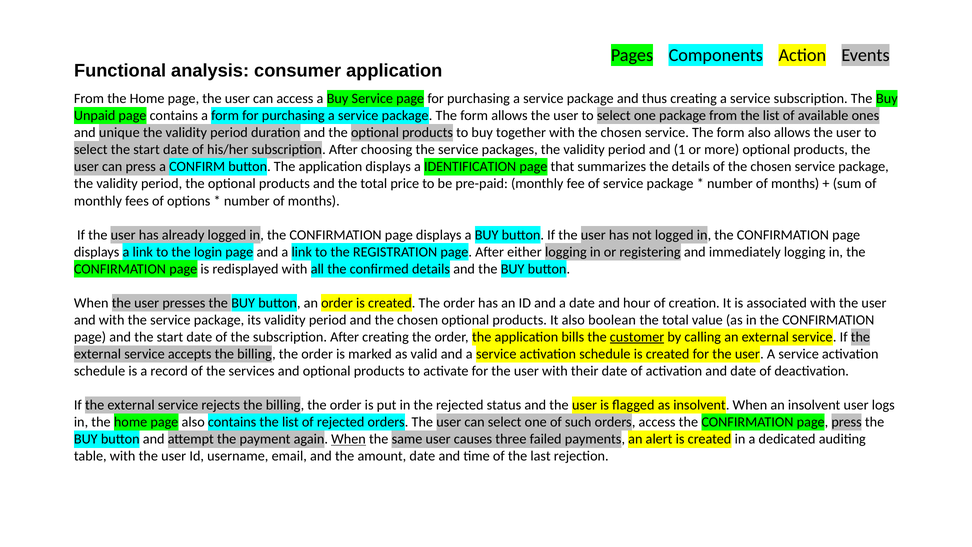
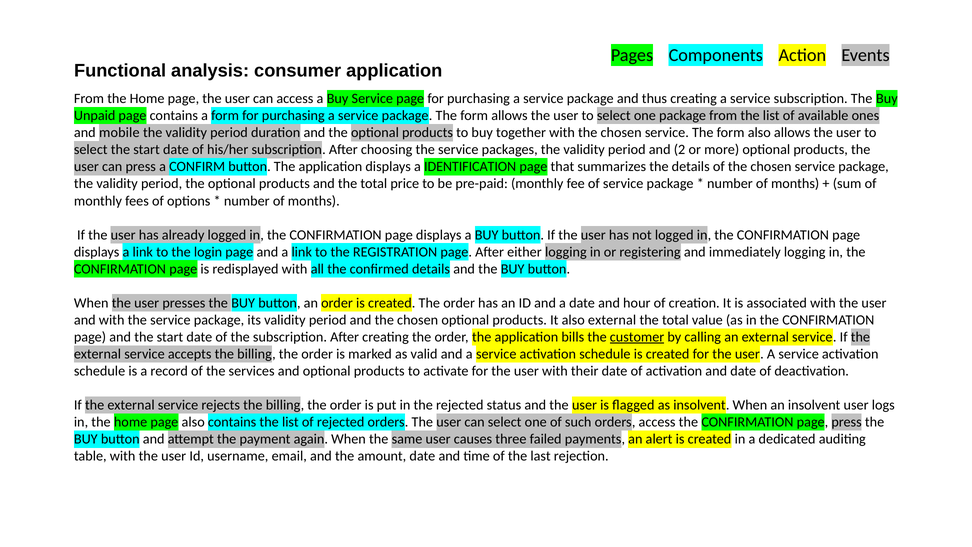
unique: unique -> mobile (119, 133)
1: 1 -> 2 (680, 150)
also boolean: boolean -> external (612, 320)
When underline: present -> none (348, 439)
